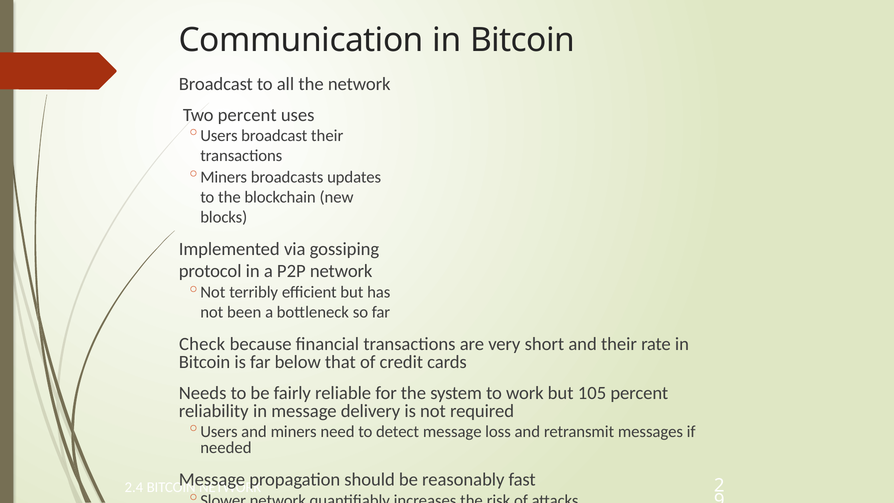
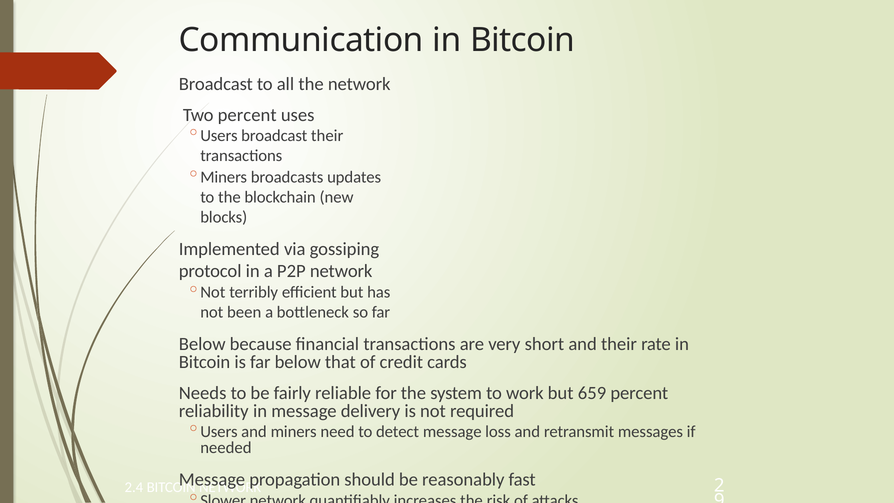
Check: Check -> Below (202, 344)
105: 105 -> 659 (592, 393)
